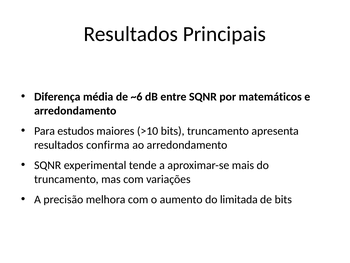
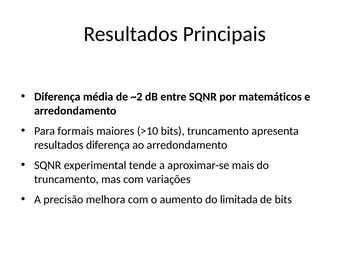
~6: ~6 -> ~2 (136, 96)
estudos: estudos -> formais (76, 131)
resultados confirma: confirma -> diferença (108, 145)
